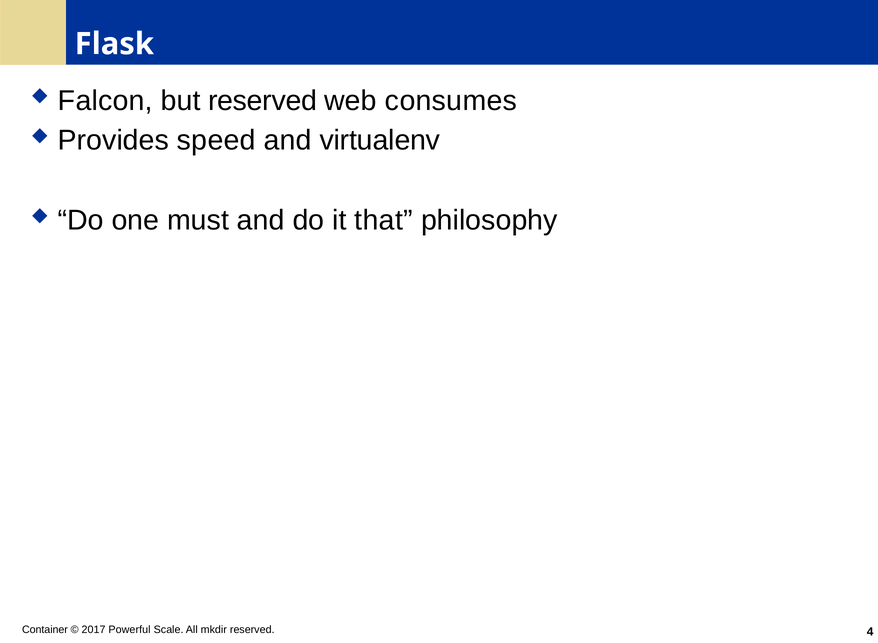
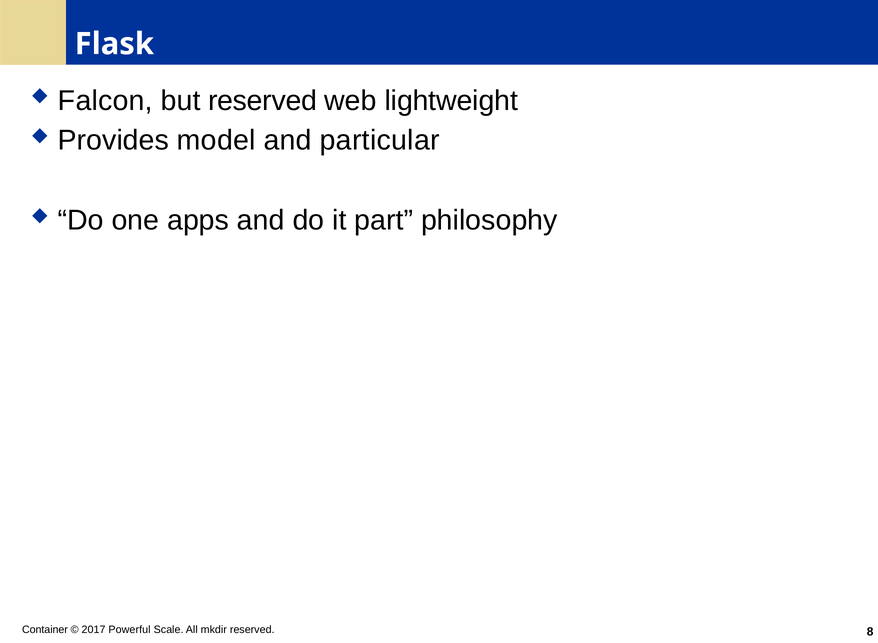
consumes: consumes -> lightweight (451, 100)
speed: speed -> model (216, 140)
virtualenv: virtualenv -> particular (380, 140)
must: must -> apps (198, 220)
that: that -> part (384, 220)
4: 4 -> 8 (870, 631)
